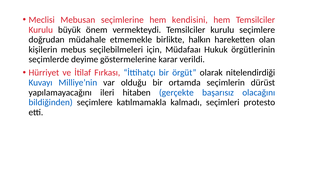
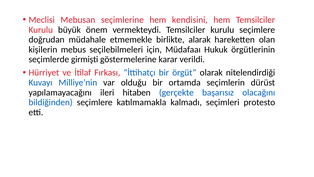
halkın: halkın -> alarak (200, 40)
deyime: deyime -> girmişti (85, 59)
